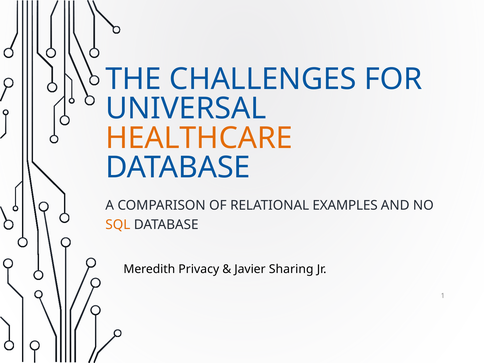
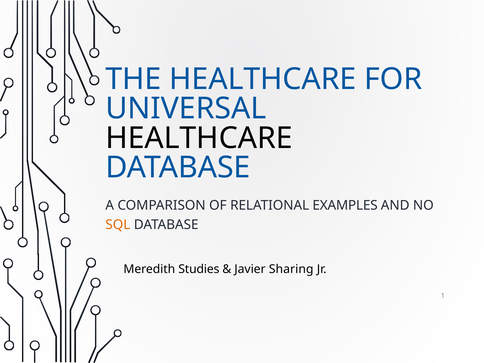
THE CHALLENGES: CHALLENGES -> HEALTHCARE (263, 79)
HEALTHCARE colour: orange -> black (199, 138)
Privacy: Privacy -> Studies (199, 269)
